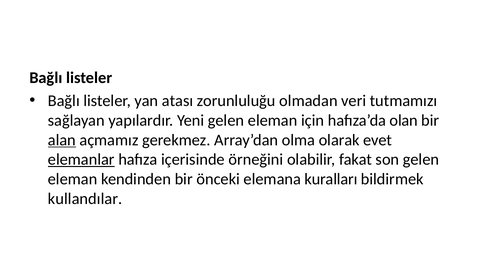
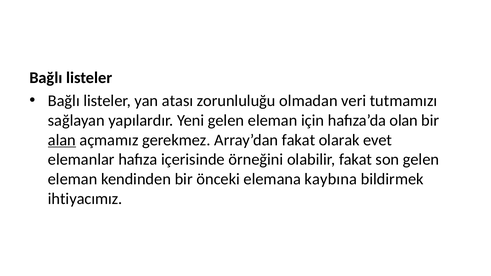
Array’dan olma: olma -> fakat (299, 140)
elemanlar underline: present -> none (81, 160)
kuralları: kuralları -> kaybına (331, 179)
kullandılar: kullandılar -> ihtiyacımız (85, 199)
